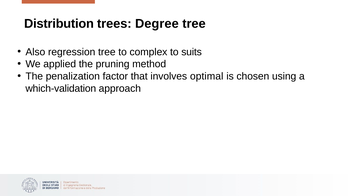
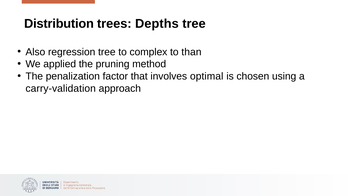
Degree: Degree -> Depths (157, 24)
suits: suits -> than (191, 52)
which-validation: which-validation -> carry-validation (61, 88)
